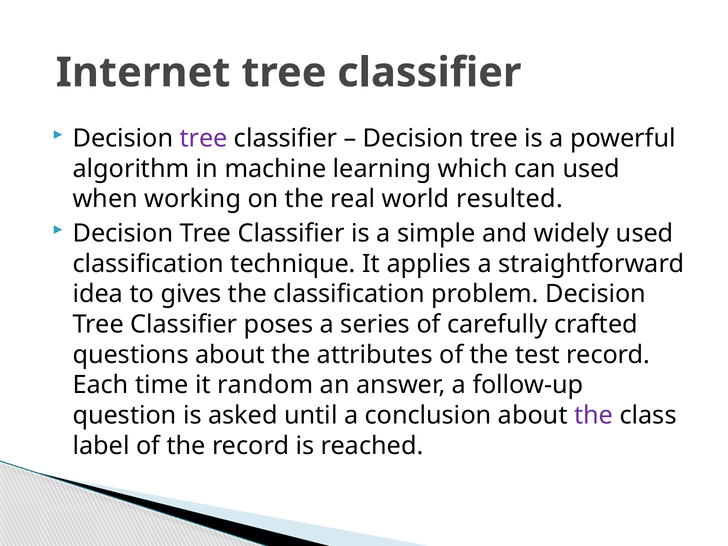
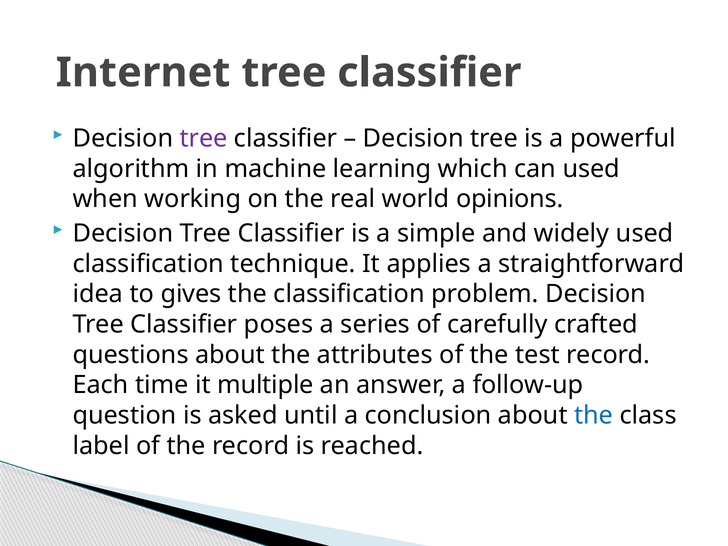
resulted: resulted -> opinions (510, 199)
random: random -> multiple (265, 385)
the colour: purple -> blue (594, 415)
